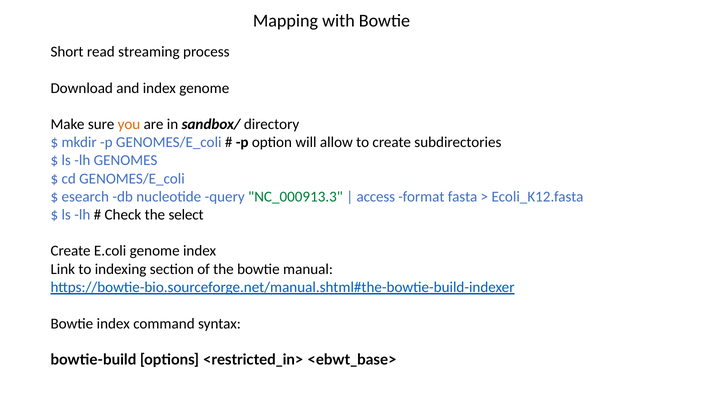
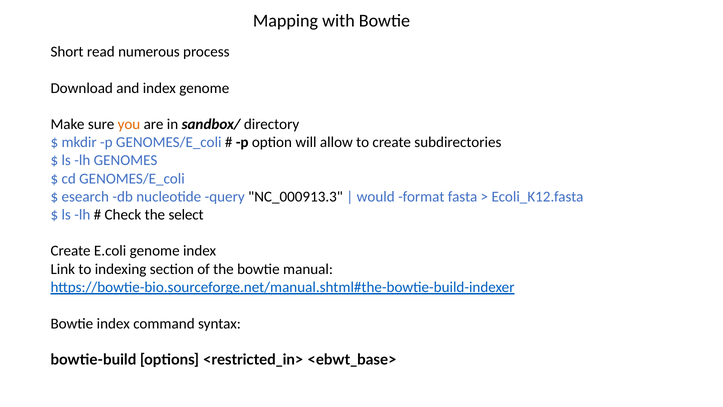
streaming: streaming -> numerous (149, 52)
NC_000913.3 colour: green -> black (296, 197)
access: access -> would (376, 197)
